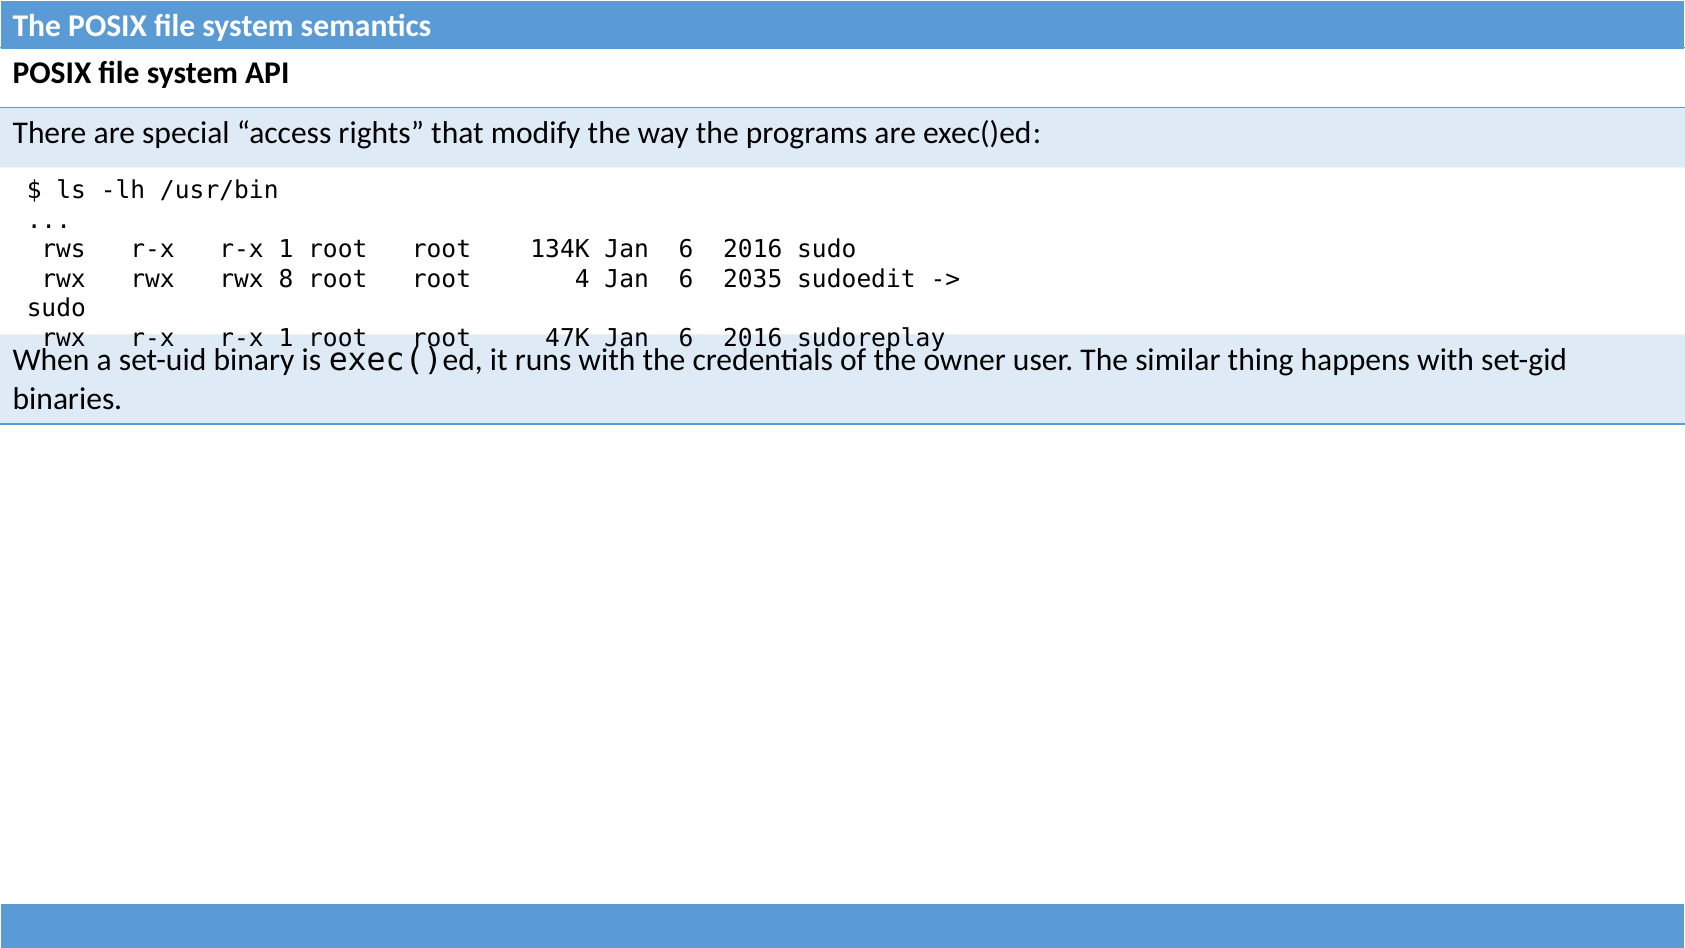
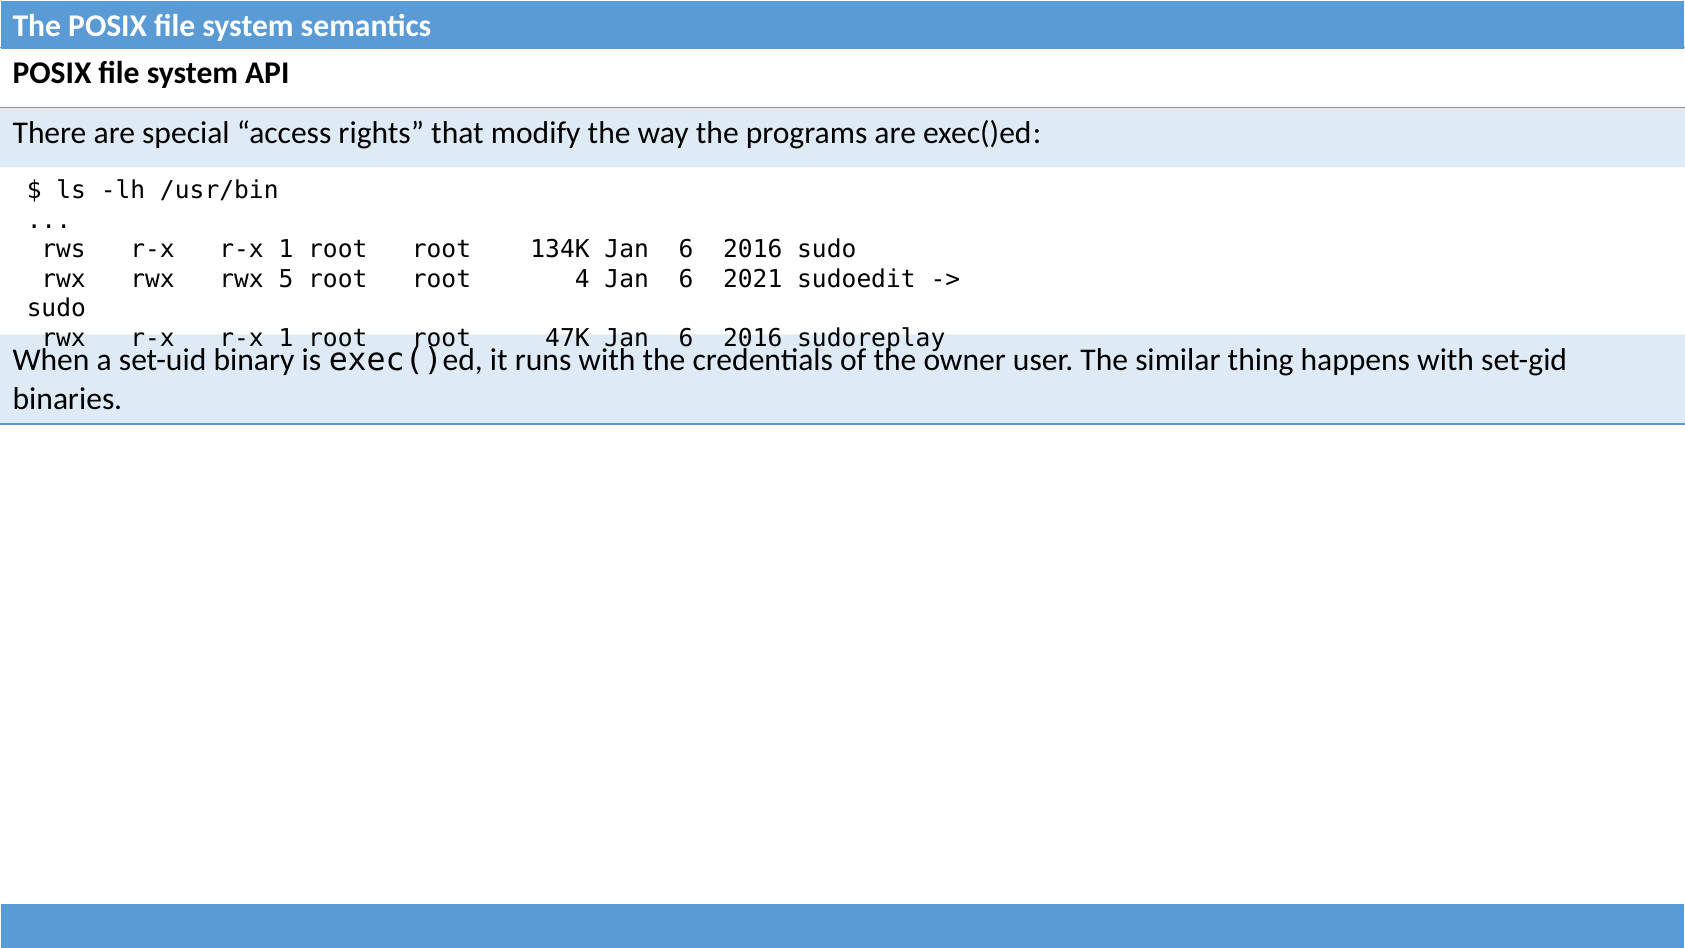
8: 8 -> 5 (286, 279)
2035: 2035 -> 2021 (753, 279)
